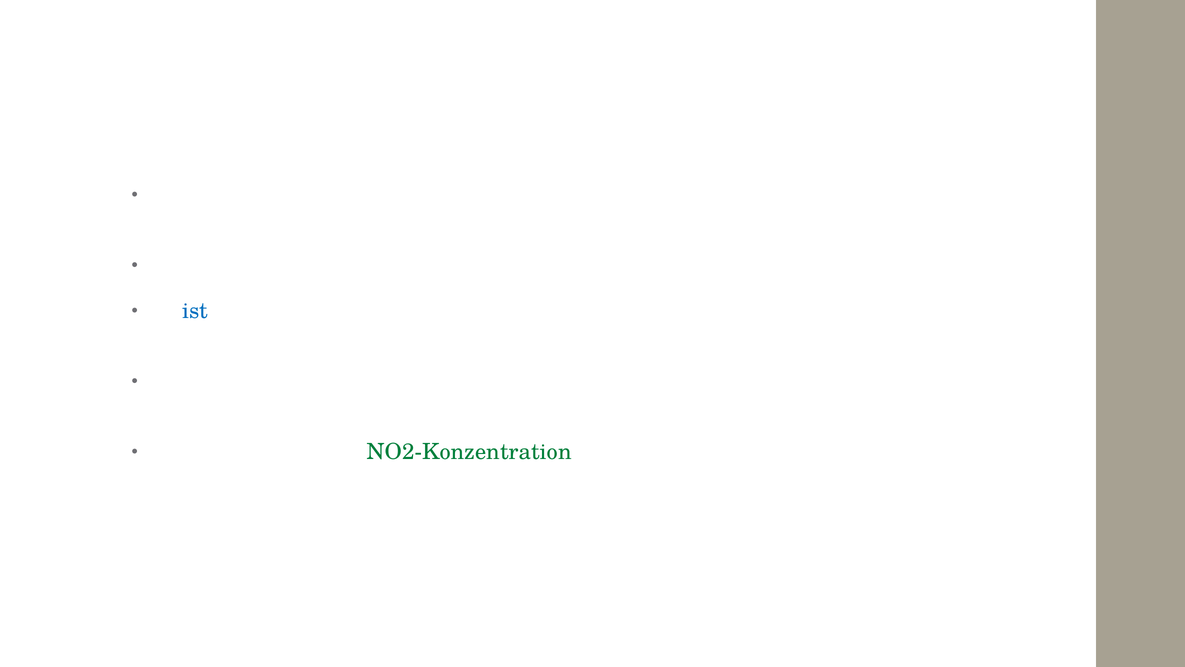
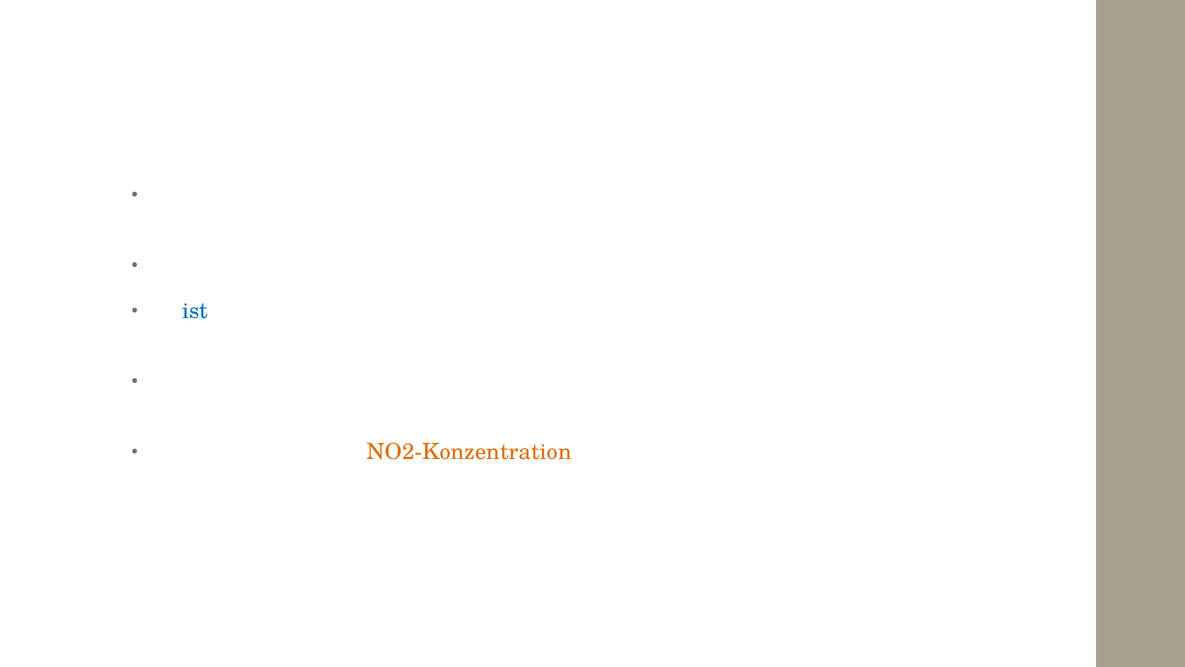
NO2-Konzentration colour: green -> orange (469, 452)
